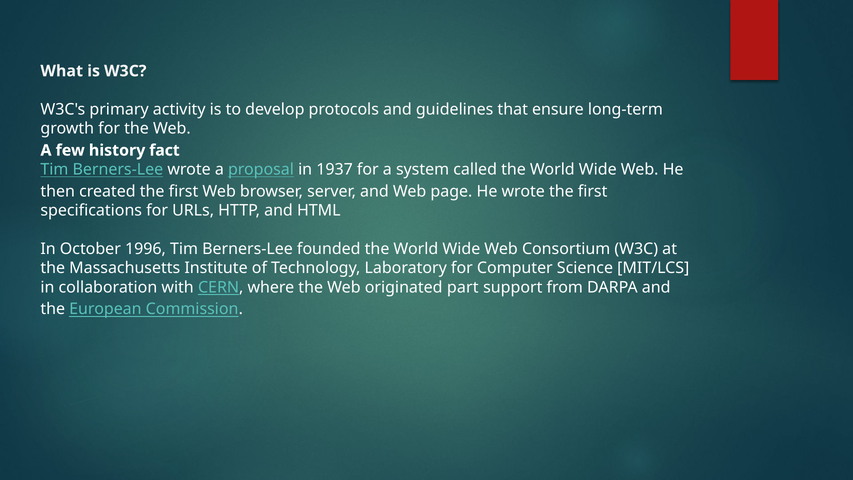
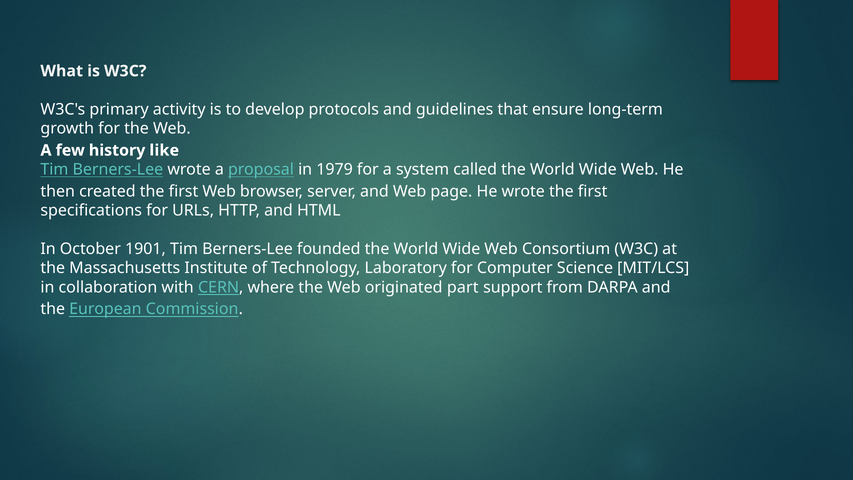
fact: fact -> like (164, 150)
1937: 1937 -> 1979 (335, 170)
1996: 1996 -> 1901 (145, 249)
